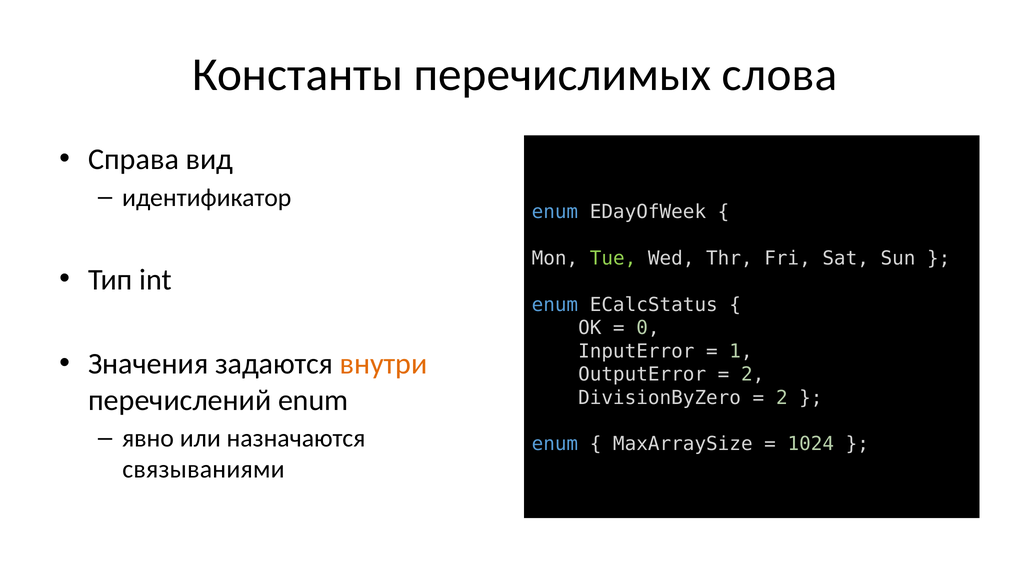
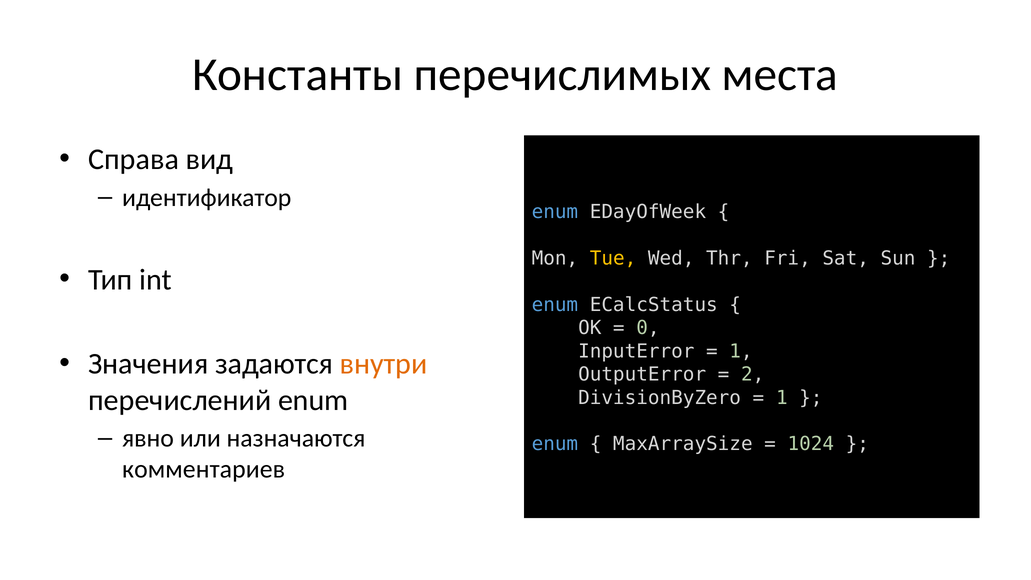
слова: слова -> места (780, 75)
Tue colour: light green -> yellow (613, 258)
2: 2 -> 1 (782, 398)
связываниями: связываниями -> комментариев (204, 469)
